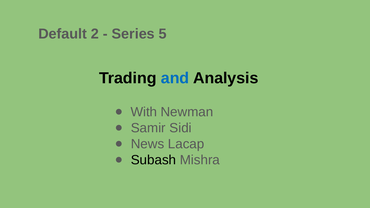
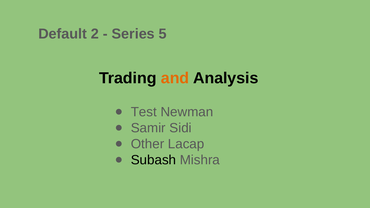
and colour: blue -> orange (175, 78)
With: With -> Test (144, 112)
News: News -> Other (148, 144)
